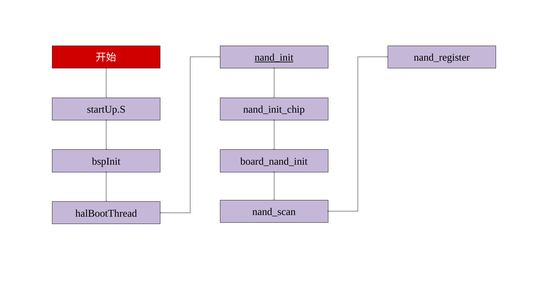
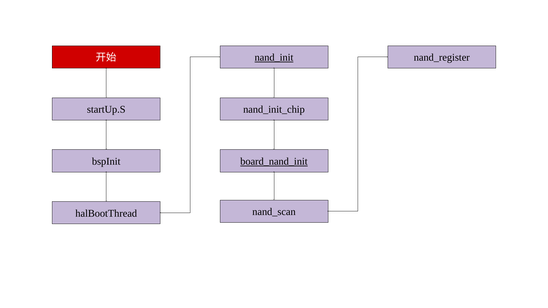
board_nand_init underline: none -> present (274, 162)
